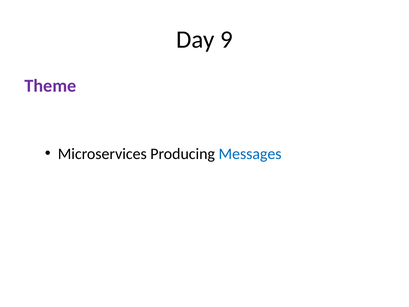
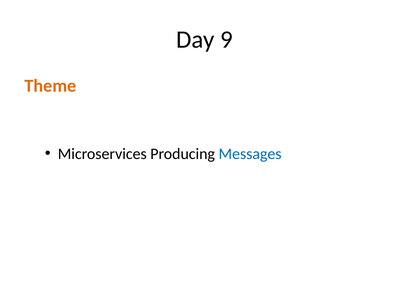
Theme colour: purple -> orange (50, 86)
